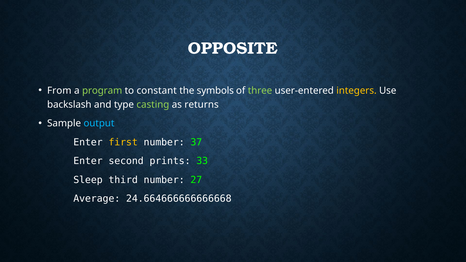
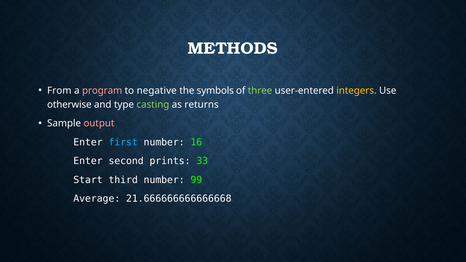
OPPOSITE: OPPOSITE -> METHODS (233, 49)
program colour: light green -> pink (102, 91)
constant: constant -> negative (157, 91)
backslash: backslash -> otherwise (69, 105)
output colour: light blue -> pink (99, 124)
first colour: yellow -> light blue (123, 142)
37: 37 -> 16 (196, 142)
Sleep: Sleep -> Start (88, 180)
27: 27 -> 99 (196, 180)
24.664666666666668: 24.664666666666668 -> 21.666666666666668 (179, 199)
